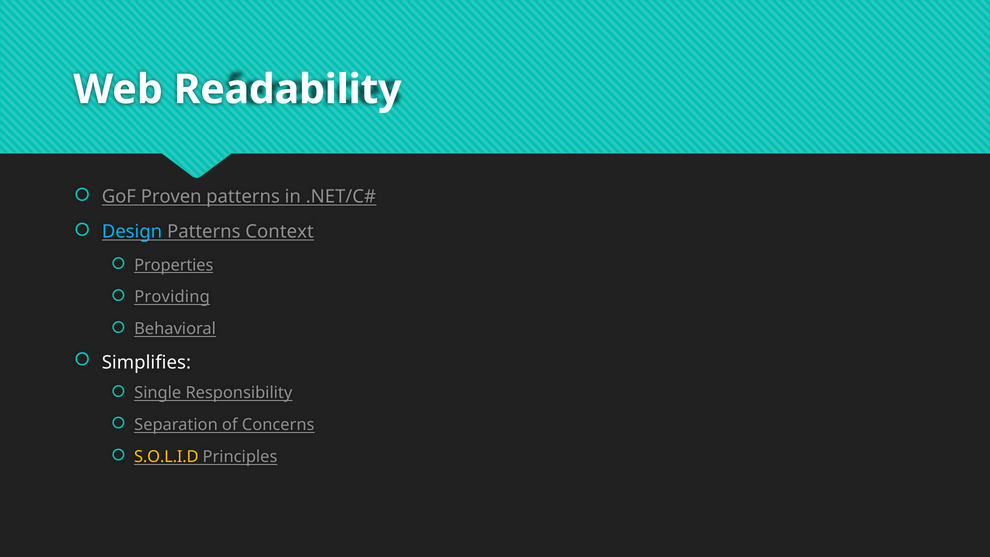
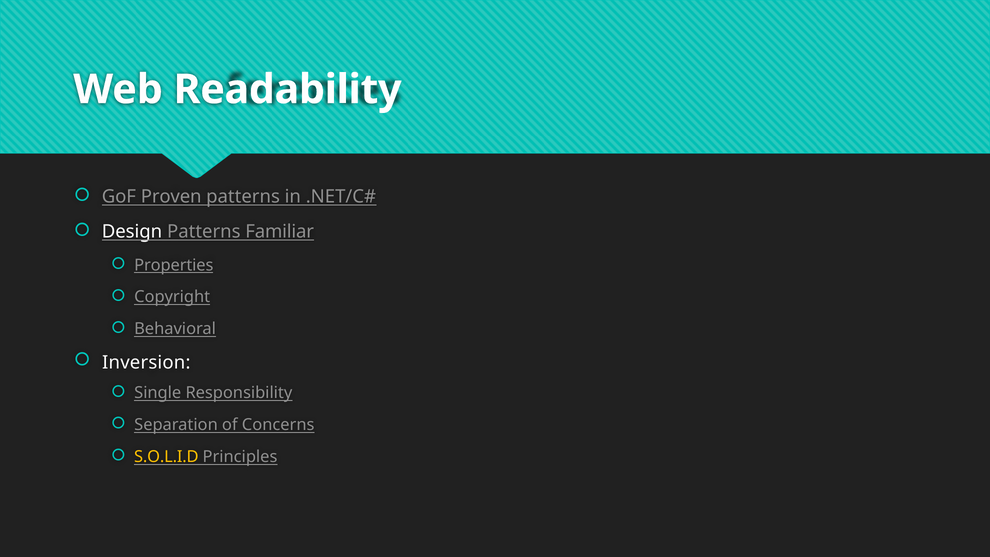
Design colour: light blue -> white (132, 232)
Context: Context -> Familiar (280, 232)
Providing: Providing -> Copyright (172, 297)
Simplifies: Simplifies -> Inversion (146, 363)
